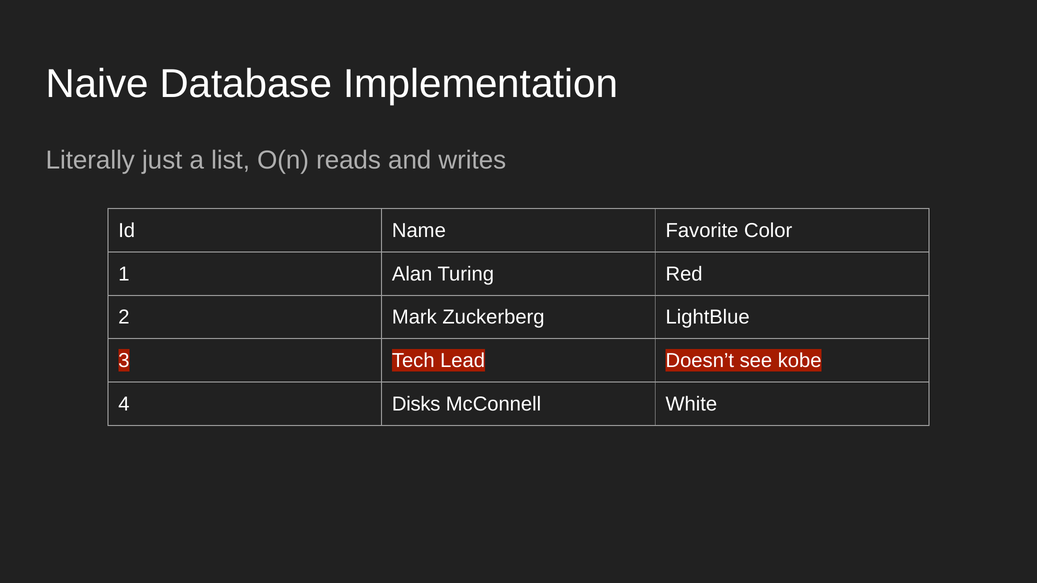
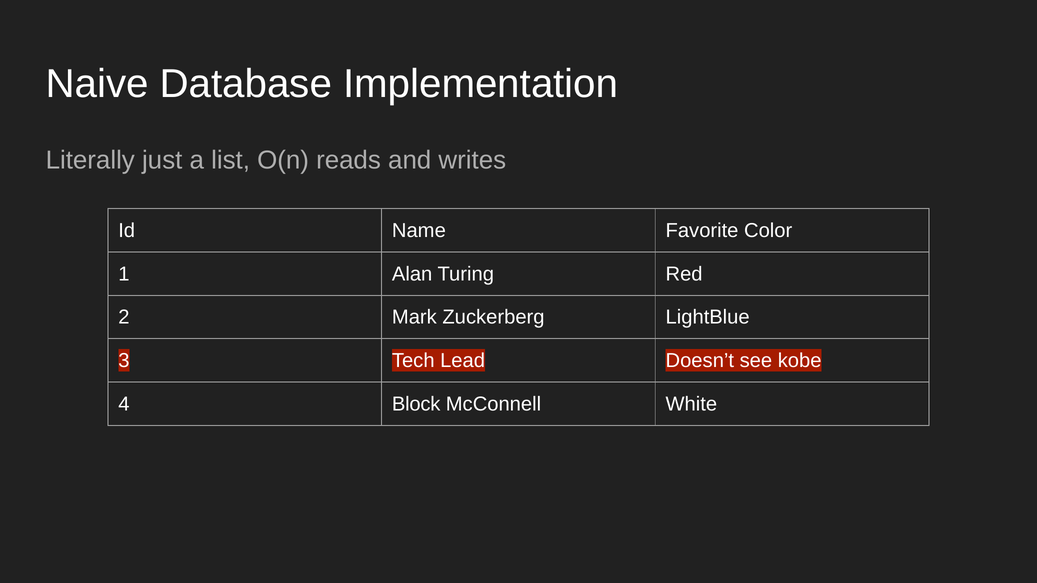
Disks: Disks -> Block (416, 404)
